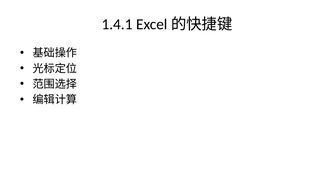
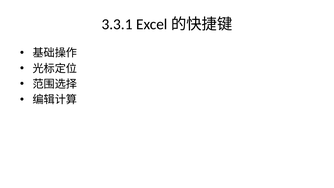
1.4.1: 1.4.1 -> 3.3.1 (117, 24)
